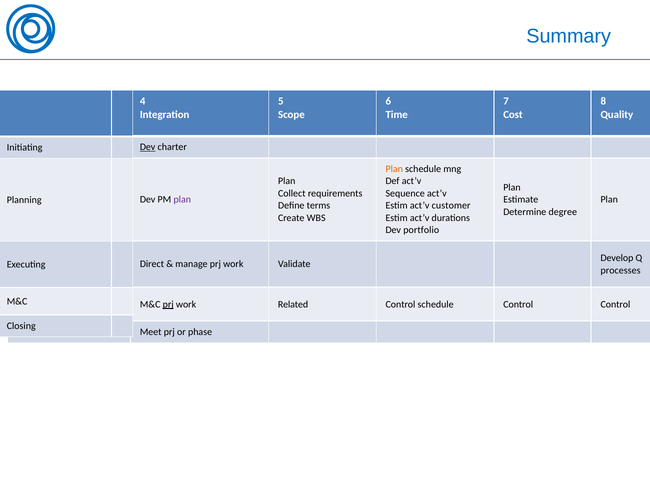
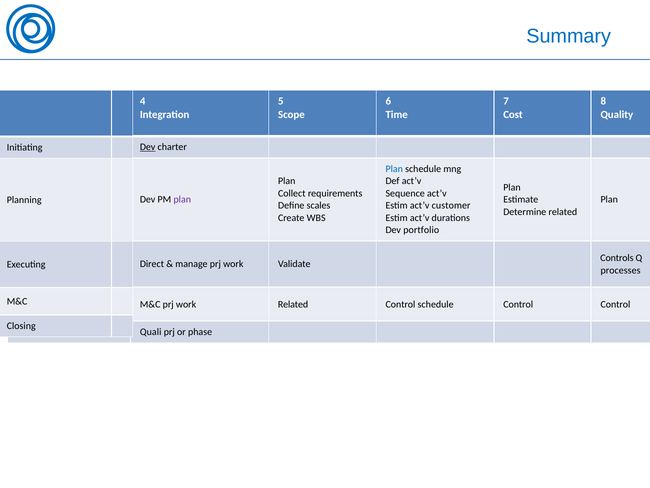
Plan colour: orange -> blue (394, 169)
terms: terms -> scales (319, 205)
Determine degree: degree -> related (563, 212)
Develop: Develop -> Controls (617, 258)
prj underline: present -> none (168, 304)
Meet: Meet -> Quali (151, 332)
